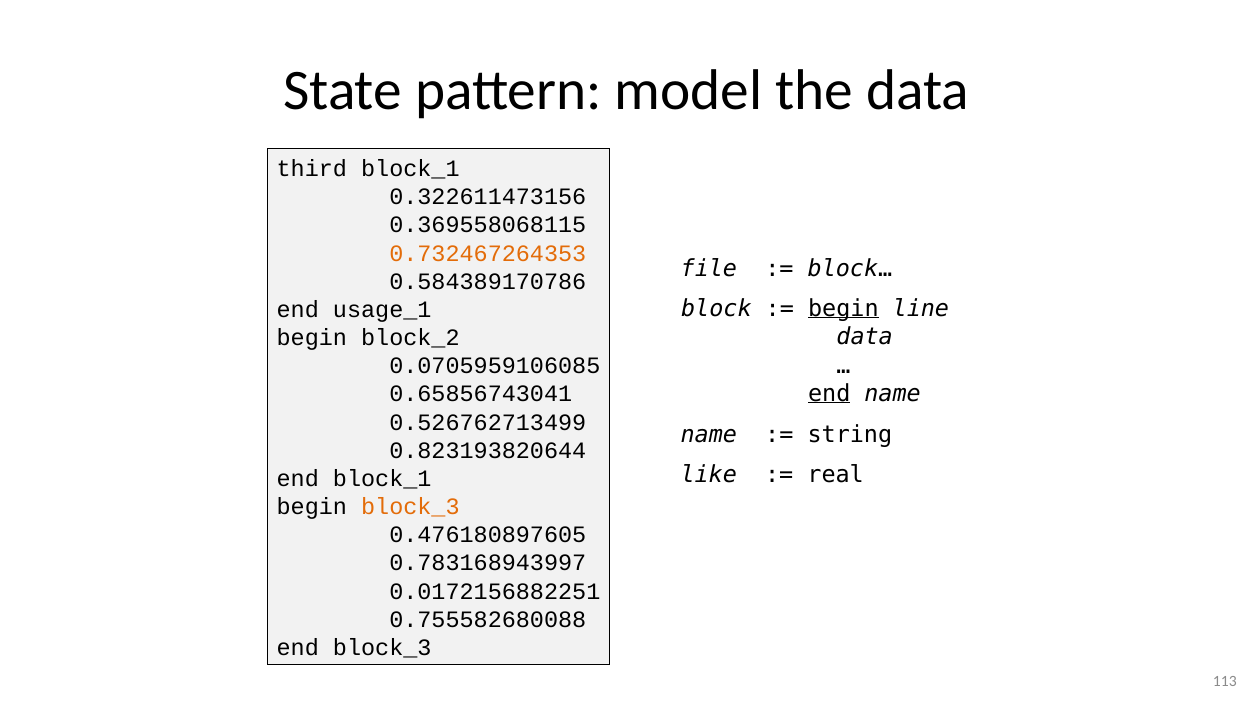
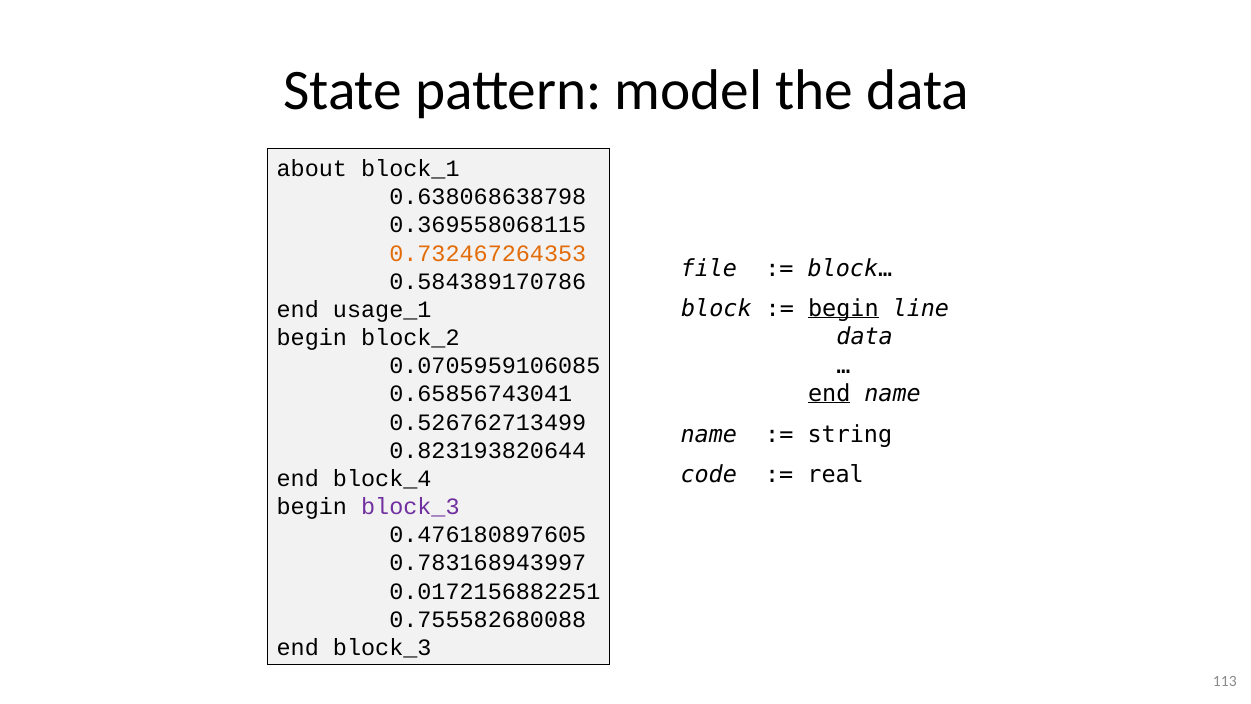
third: third -> about (312, 169)
0.322611473156: 0.322611473156 -> 0.638068638798 (488, 197)
like: like -> code (709, 475)
end block_1: block_1 -> block_4 (382, 478)
block_3 colour: orange -> purple (410, 507)
